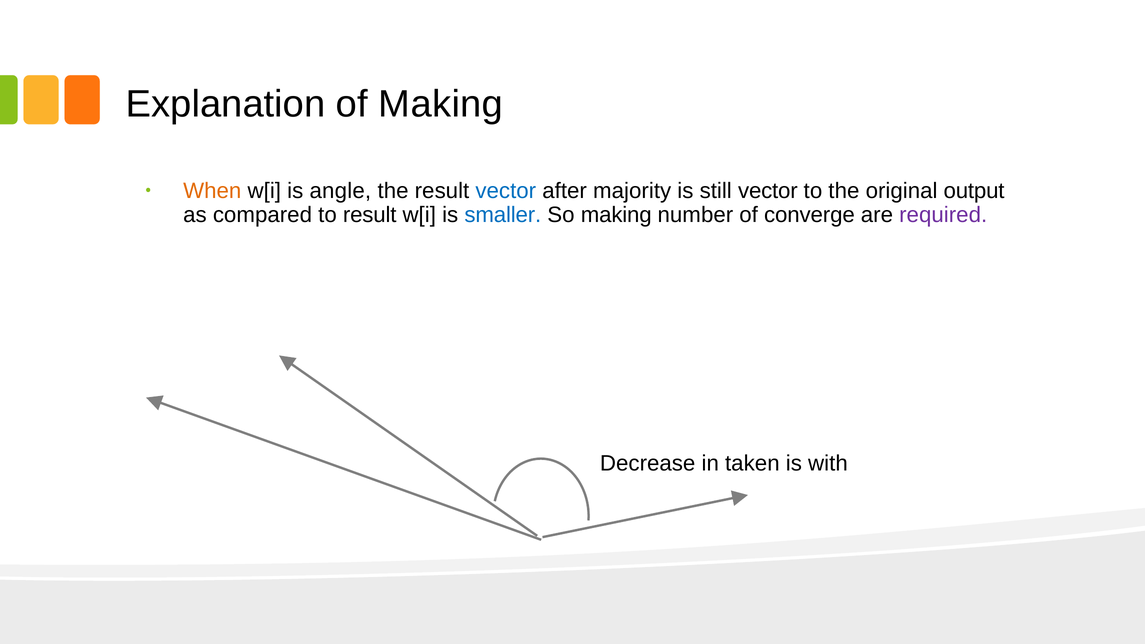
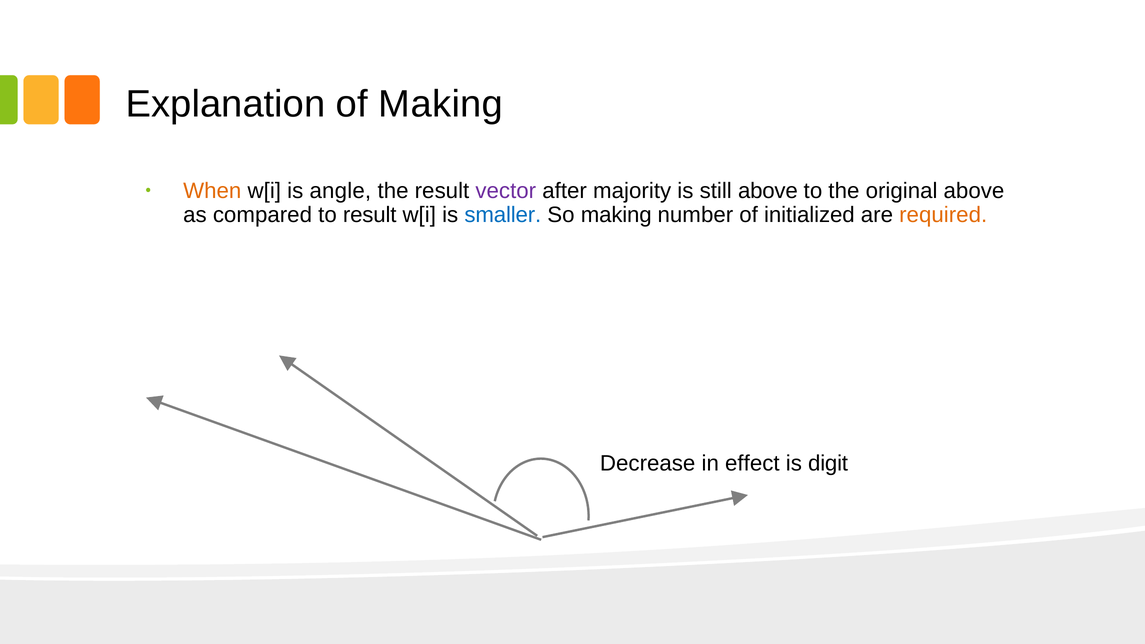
vector colour: blue -> purple (506, 191)
still vector: vector -> above (768, 191)
original output: output -> above (974, 191)
converge: converge -> initialized (809, 215)
required colour: purple -> orange (943, 215)
taken: taken -> effect (752, 463)
with: with -> digit (828, 463)
